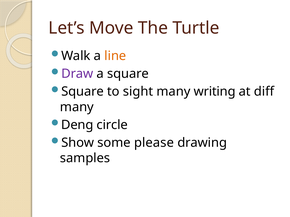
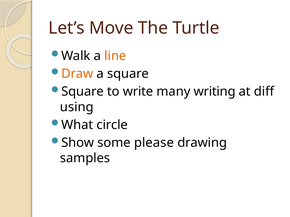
Draw colour: purple -> orange (77, 74)
sight: sight -> write (138, 92)
many: many -> using (77, 107)
Deng: Deng -> What (77, 125)
